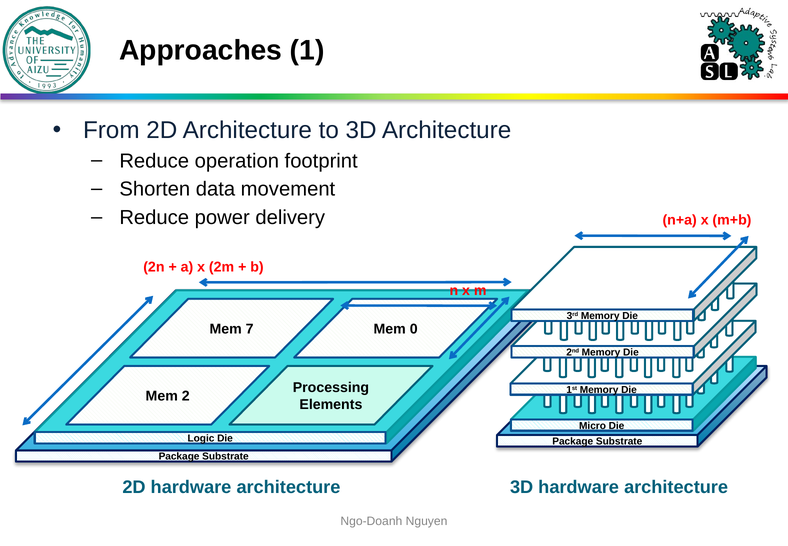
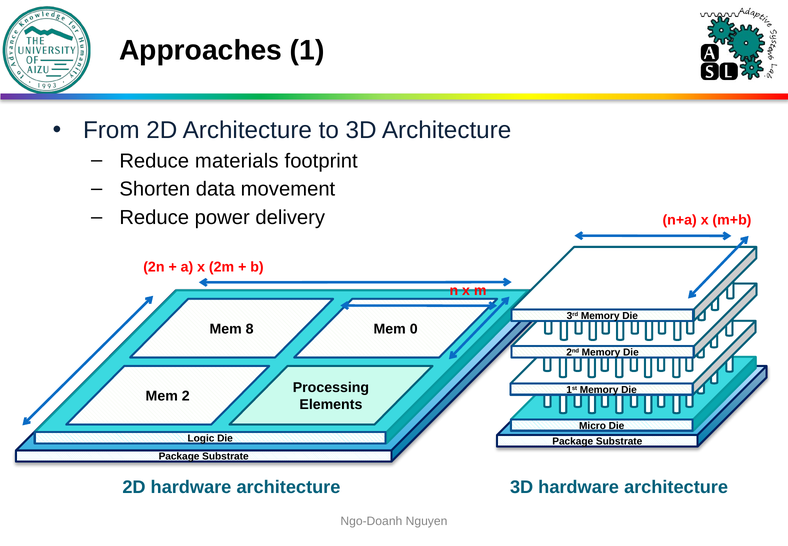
operation: operation -> materials (237, 161)
7: 7 -> 8 (250, 329)
